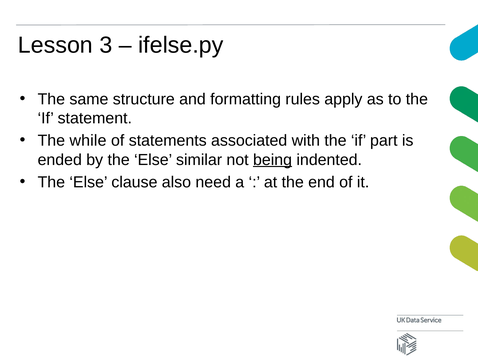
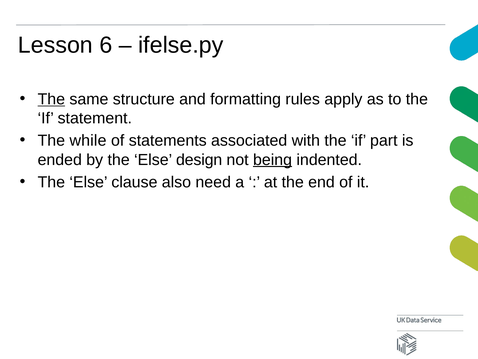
3: 3 -> 6 (106, 45)
The underline: none -> present (51, 99)
similar: similar -> design (199, 160)
